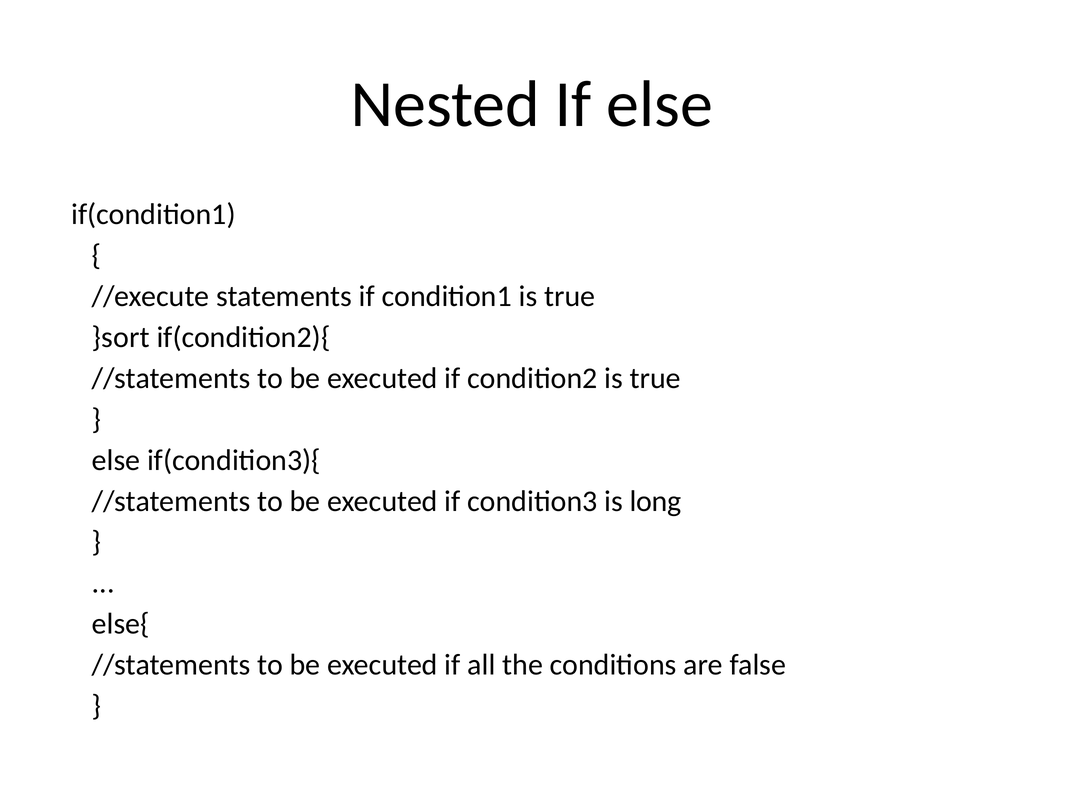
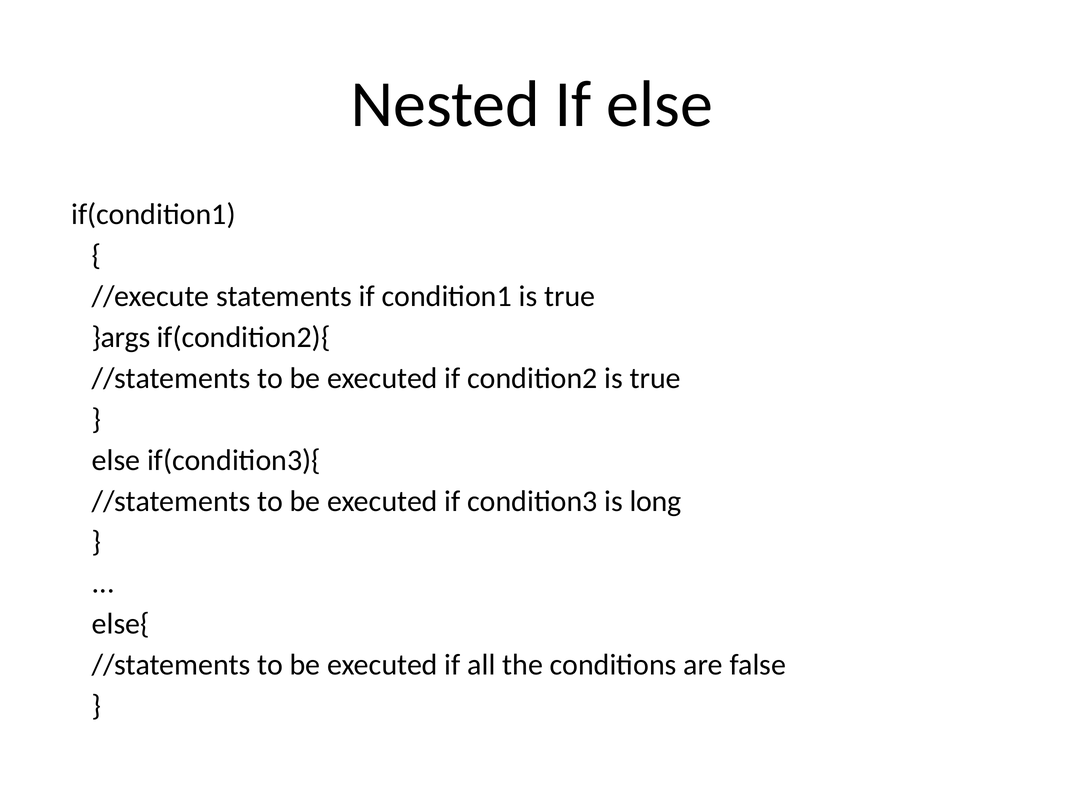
}sort: }sort -> }args (121, 337)
